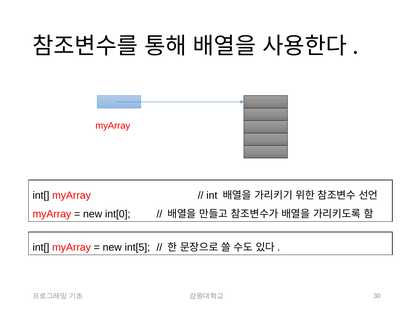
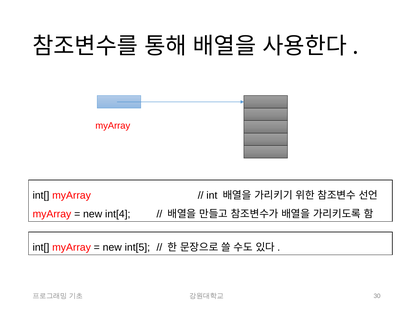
int[0: int[0 -> int[4 (118, 214)
